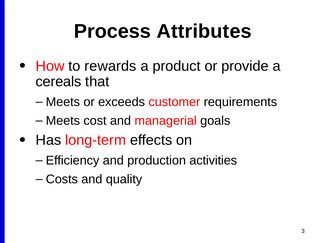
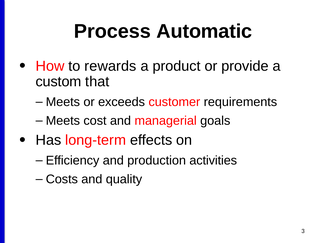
Attributes: Attributes -> Automatic (204, 31)
cereals: cereals -> custom (59, 82)
